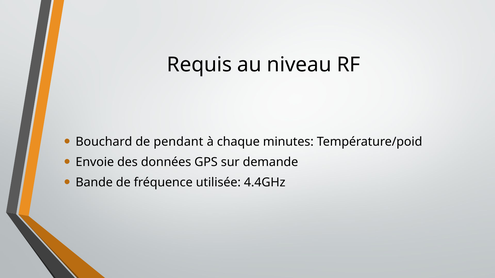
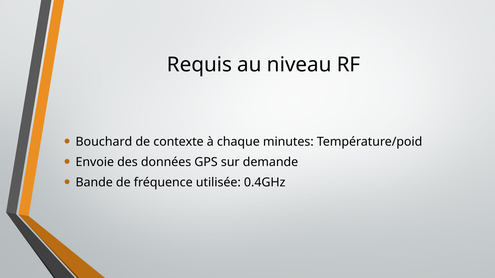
pendant: pendant -> contexte (178, 142)
4.4GHz: 4.4GHz -> 0.4GHz (265, 183)
